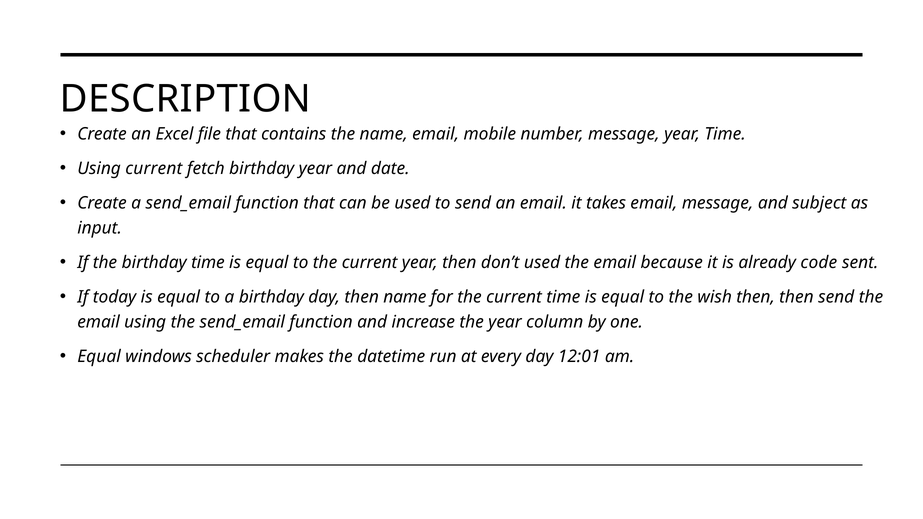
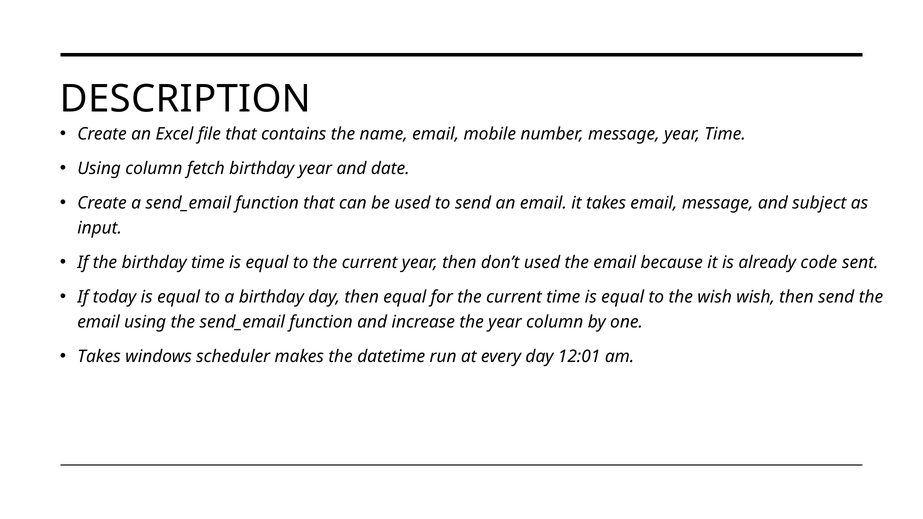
Using current: current -> column (154, 169)
then name: name -> equal (405, 297)
wish then: then -> wish (756, 297)
Equal: Equal -> Takes (99, 356)
